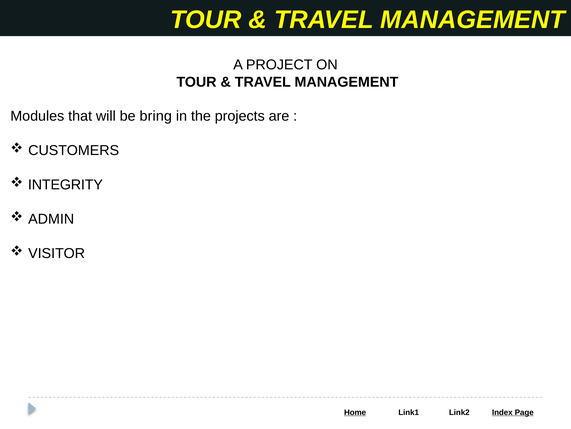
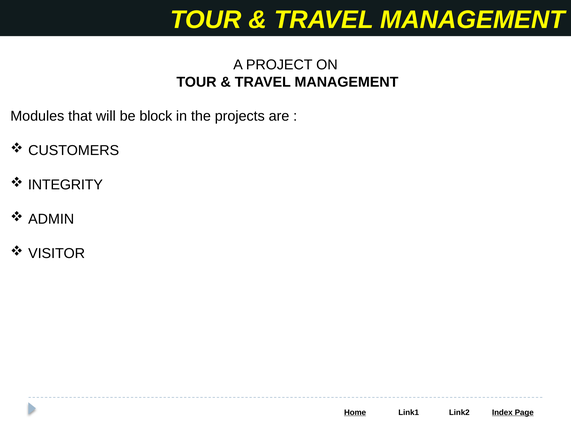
bring: bring -> block (156, 116)
